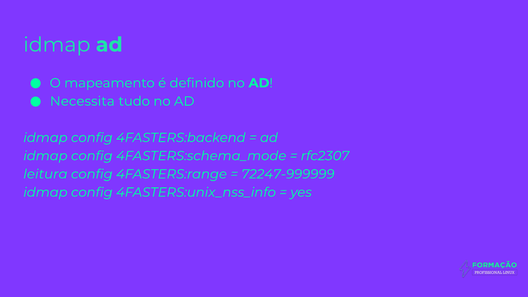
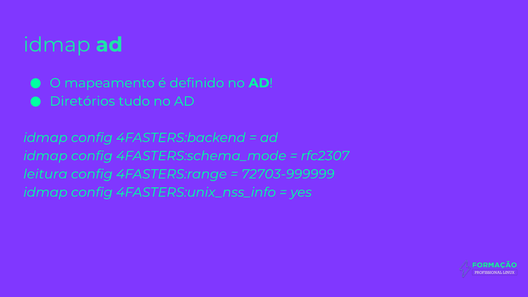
Necessita: Necessita -> Diretórios (82, 101)
72247-999999: 72247-999999 -> 72703-999999 (288, 174)
